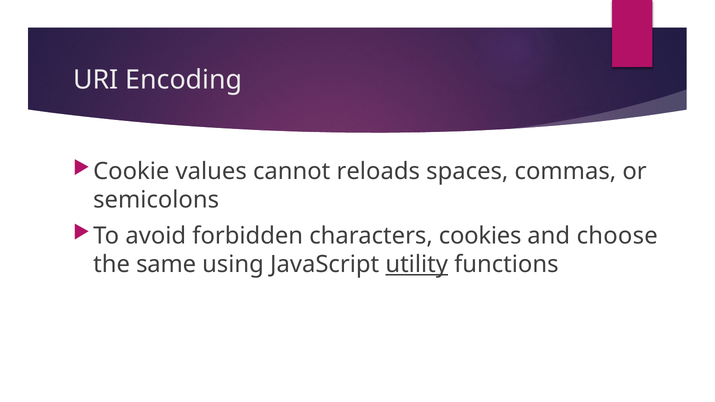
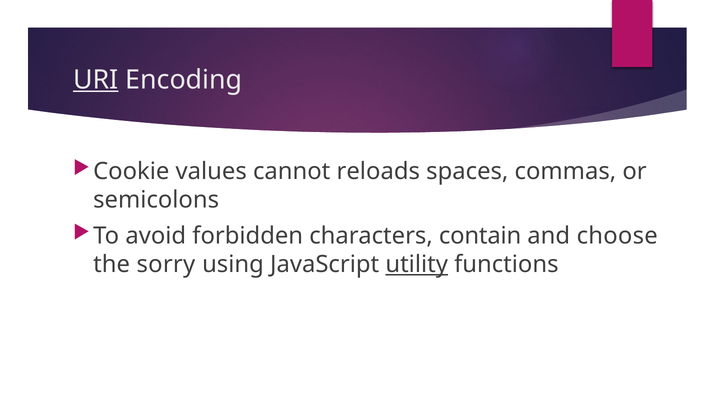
URI underline: none -> present (96, 80)
cookies: cookies -> contain (480, 236)
same: same -> sorry (166, 265)
